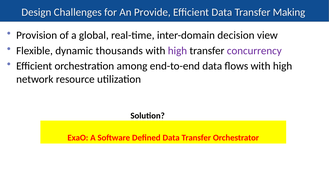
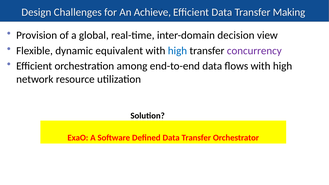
Provide: Provide -> Achieve (152, 12)
thousands: thousands -> equivalent (119, 51)
high colour: purple -> blue (177, 51)
